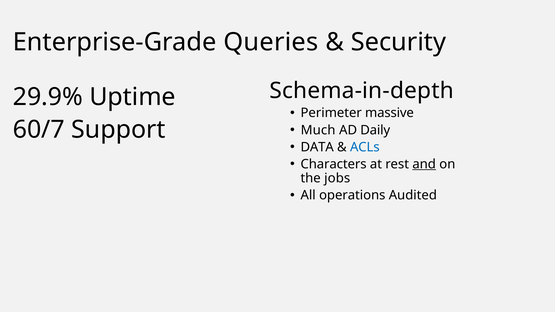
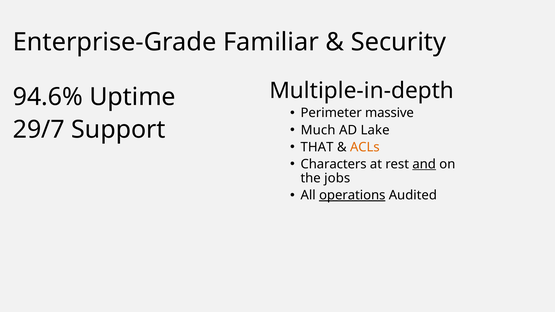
Queries: Queries -> Familiar (271, 42)
Schema-in-depth: Schema-in-depth -> Multiple-in-depth (362, 91)
29.9%: 29.9% -> 94.6% (48, 97)
60/7: 60/7 -> 29/7 (39, 130)
Daily: Daily -> Lake (375, 130)
DATA: DATA -> THAT (317, 147)
ACLs colour: blue -> orange (365, 147)
operations underline: none -> present (352, 195)
